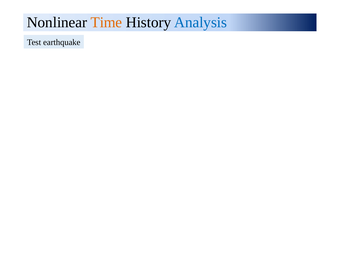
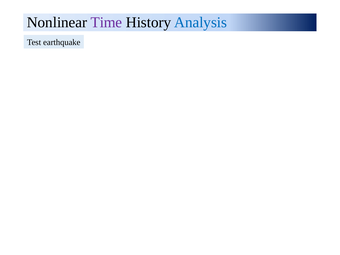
Time colour: orange -> purple (106, 22)
